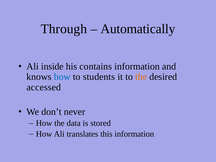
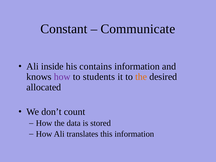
Through: Through -> Constant (64, 29)
Automatically: Automatically -> Communicate (138, 29)
how colour: blue -> purple (62, 77)
accessed: accessed -> allocated (44, 87)
never: never -> count (75, 112)
